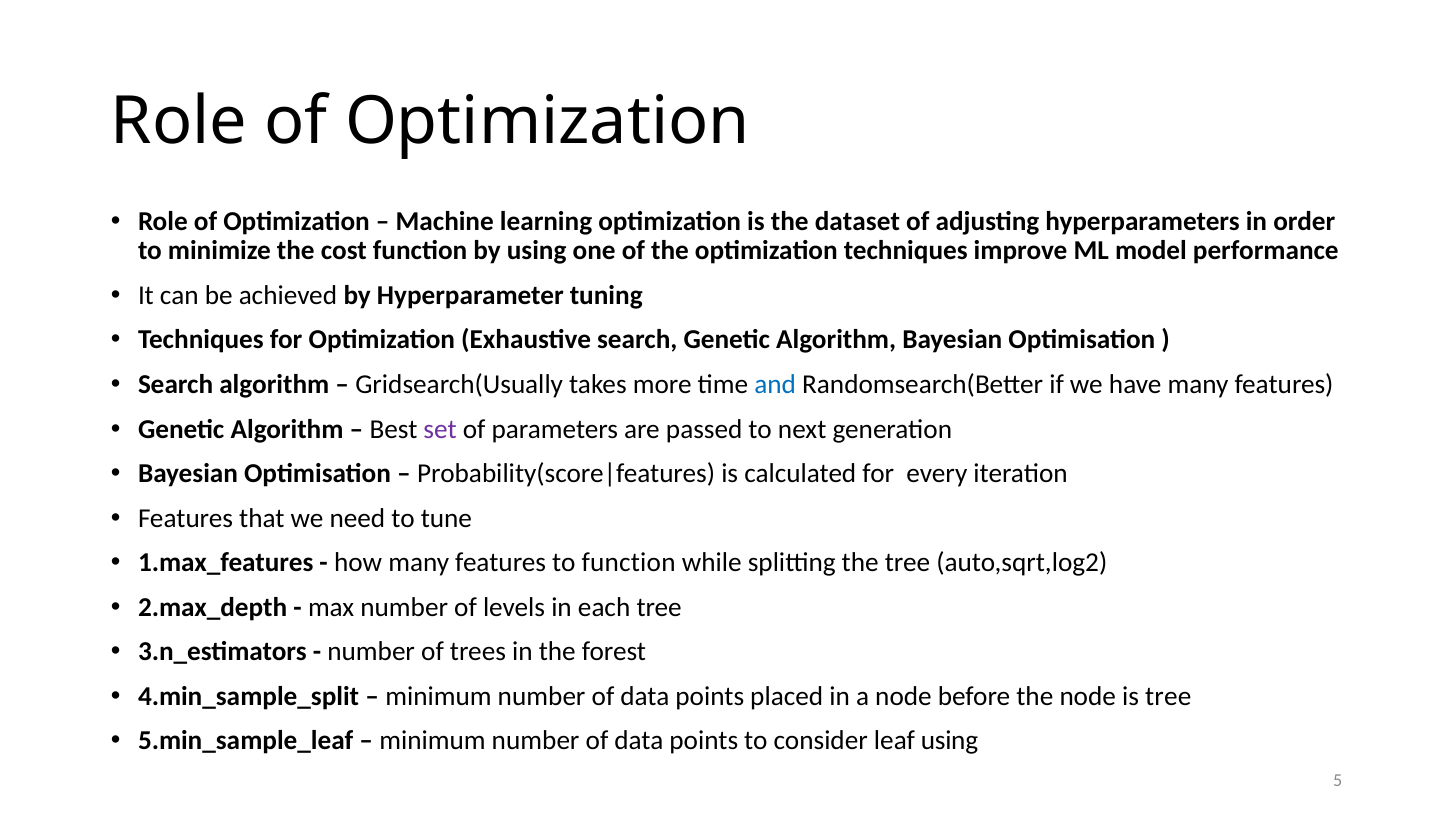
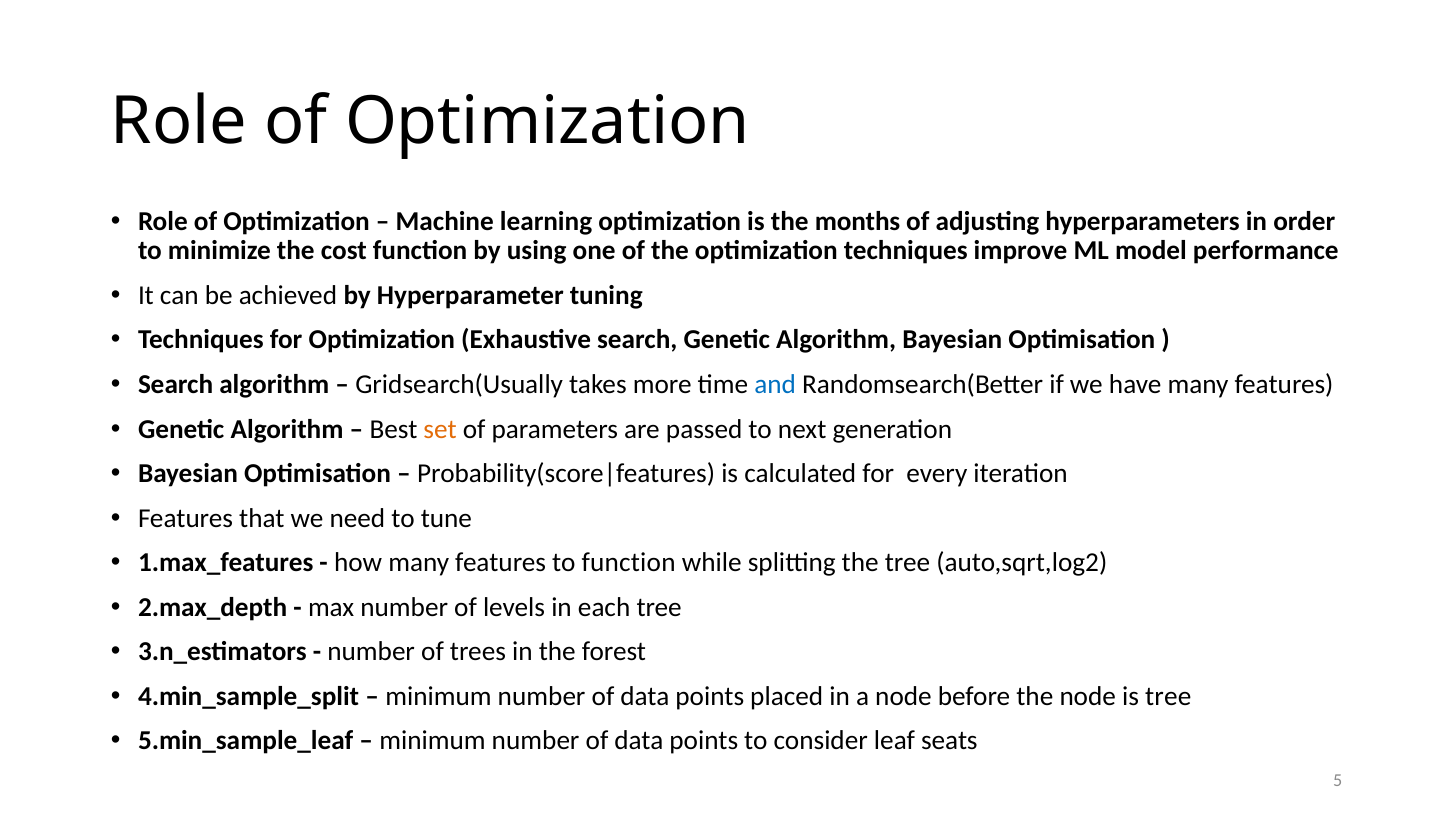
dataset: dataset -> months (858, 221)
set colour: purple -> orange (440, 429)
leaf using: using -> seats (949, 741)
